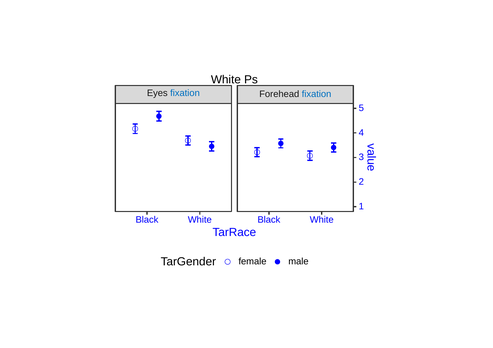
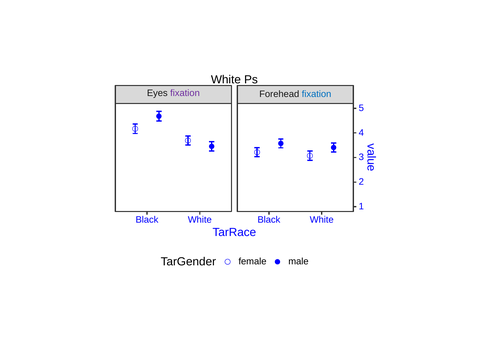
fixation colour: blue -> purple (185, 93)
